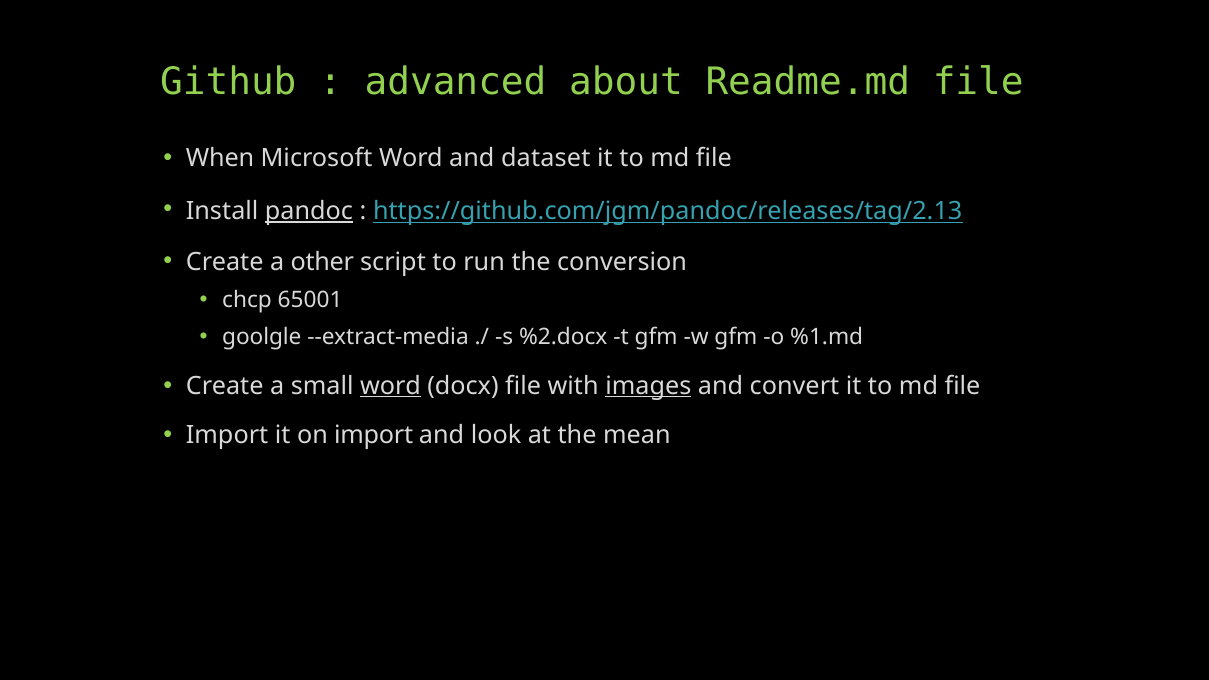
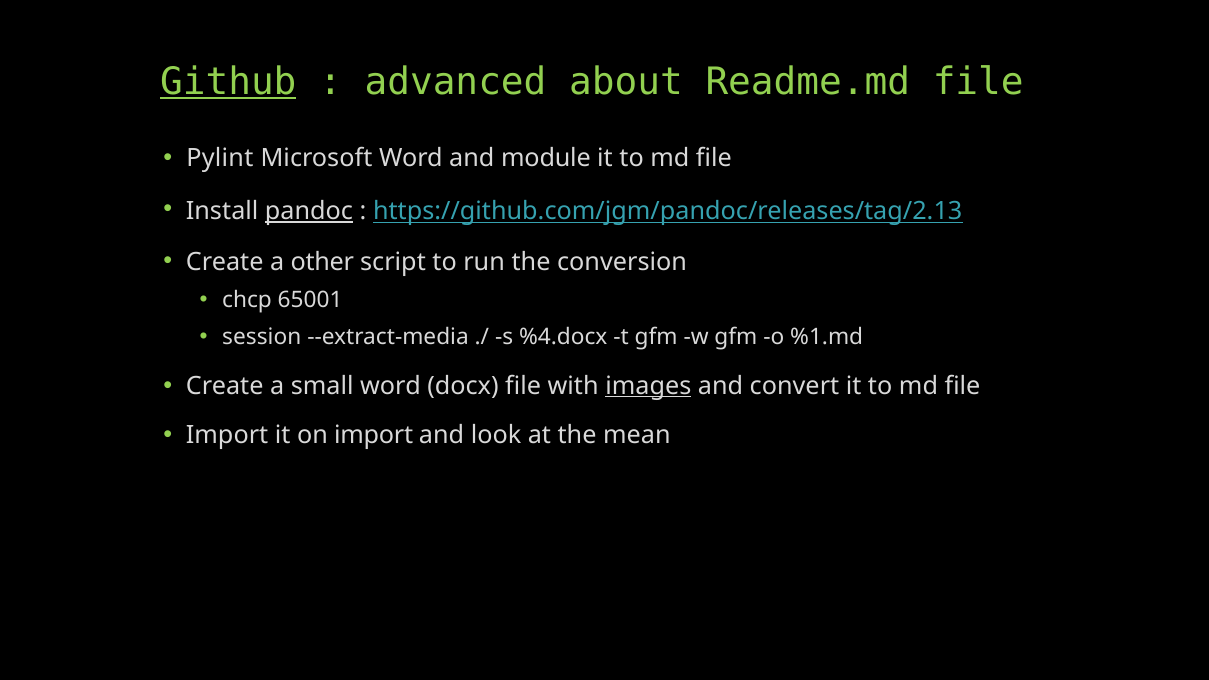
Github underline: none -> present (228, 82)
When: When -> Pylint (220, 158)
dataset: dataset -> module (546, 158)
goolgle: goolgle -> session (262, 337)
%2.docx: %2.docx -> %4.docx (563, 337)
word underline: present -> none (390, 386)
